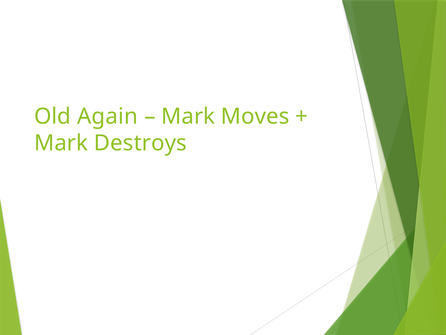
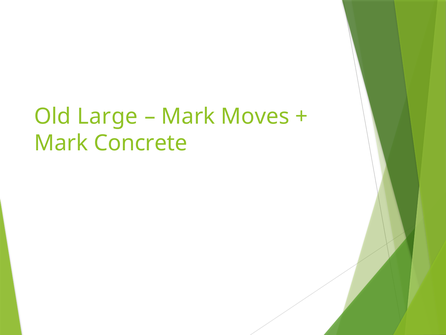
Again: Again -> Large (108, 116)
Destroys: Destroys -> Concrete (141, 143)
